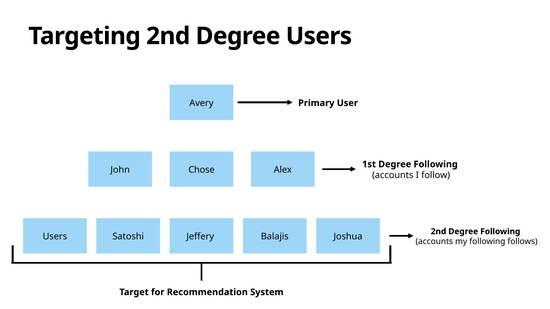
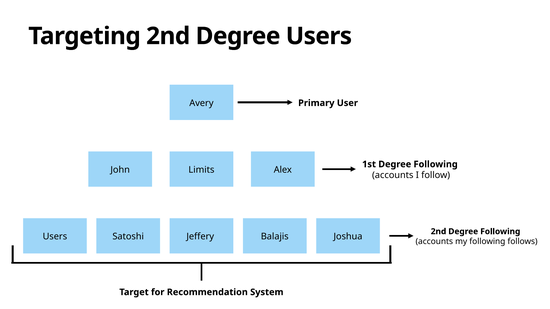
Chose: Chose -> Limits (201, 170)
